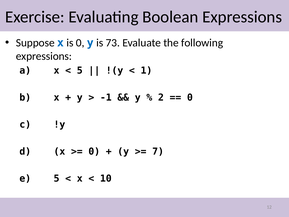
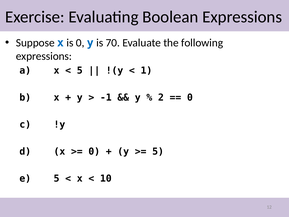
73: 73 -> 70 (113, 43)
7: 7 -> 5 (158, 151)
